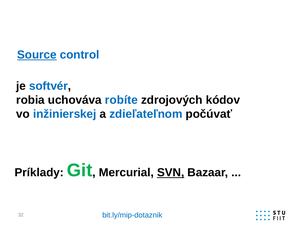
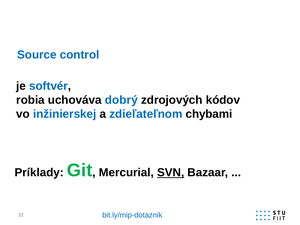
Source underline: present -> none (37, 55)
robíte: robíte -> dobrý (121, 100)
počúvať: počúvať -> chybami (209, 114)
